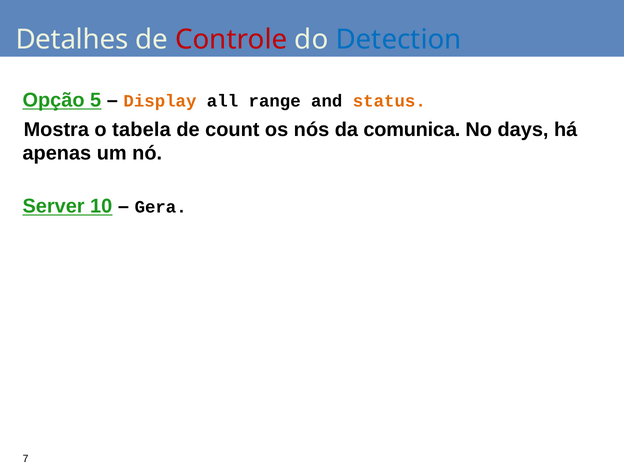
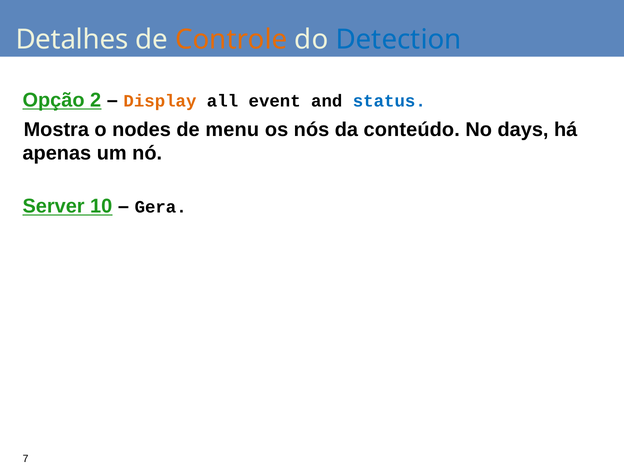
Controle colour: red -> orange (231, 40)
5: 5 -> 2 (96, 100)
range: range -> event (275, 101)
status colour: orange -> blue (389, 101)
tabela: tabela -> nodes (142, 130)
count: count -> menu (232, 130)
comunica: comunica -> conteúdo (412, 130)
